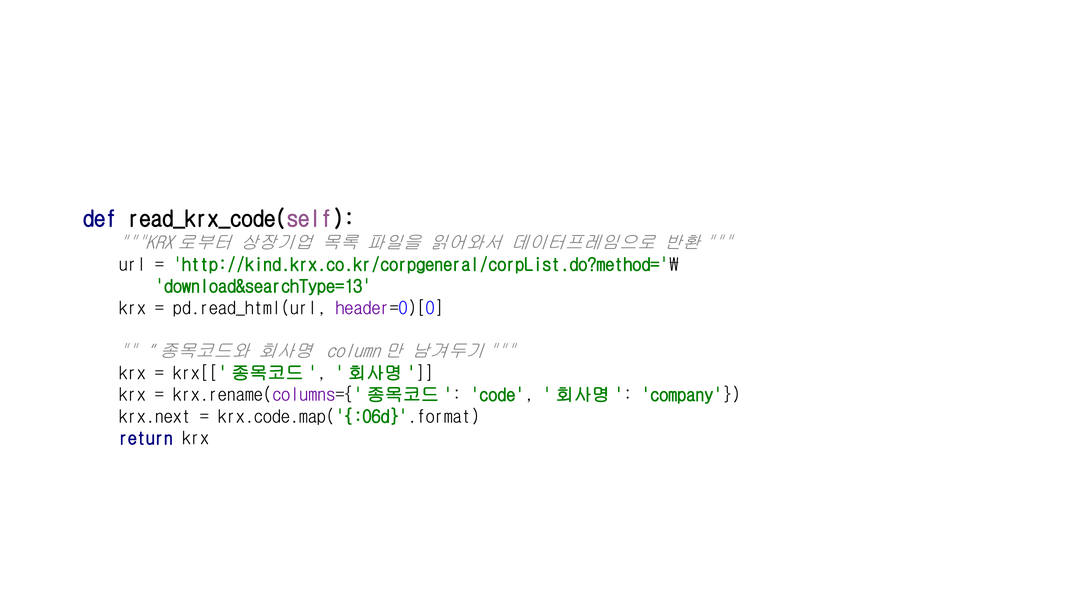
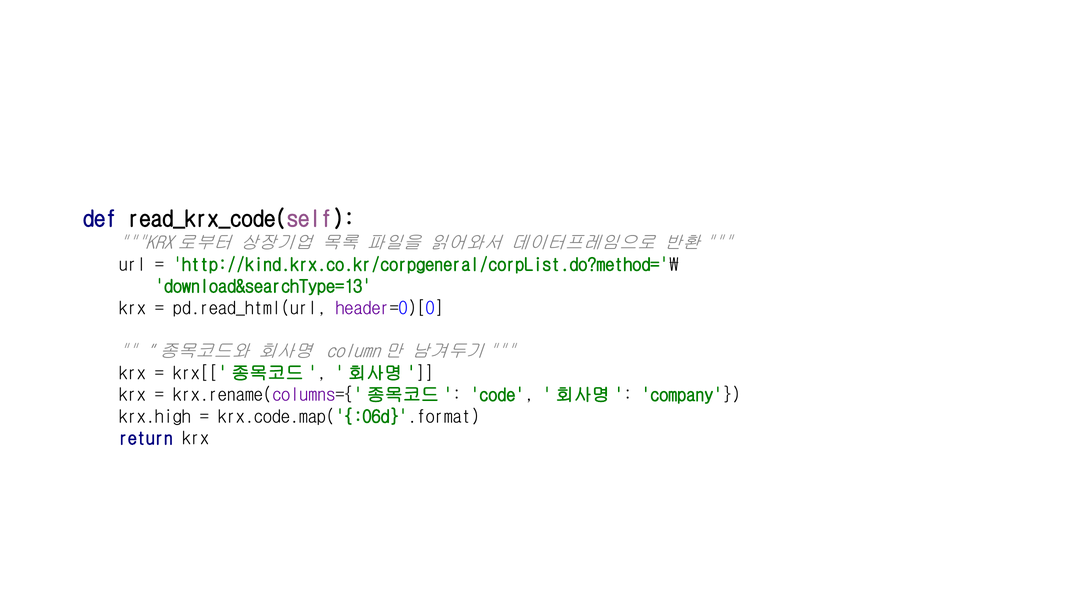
krx.next: krx.next -> krx.high (155, 417)
